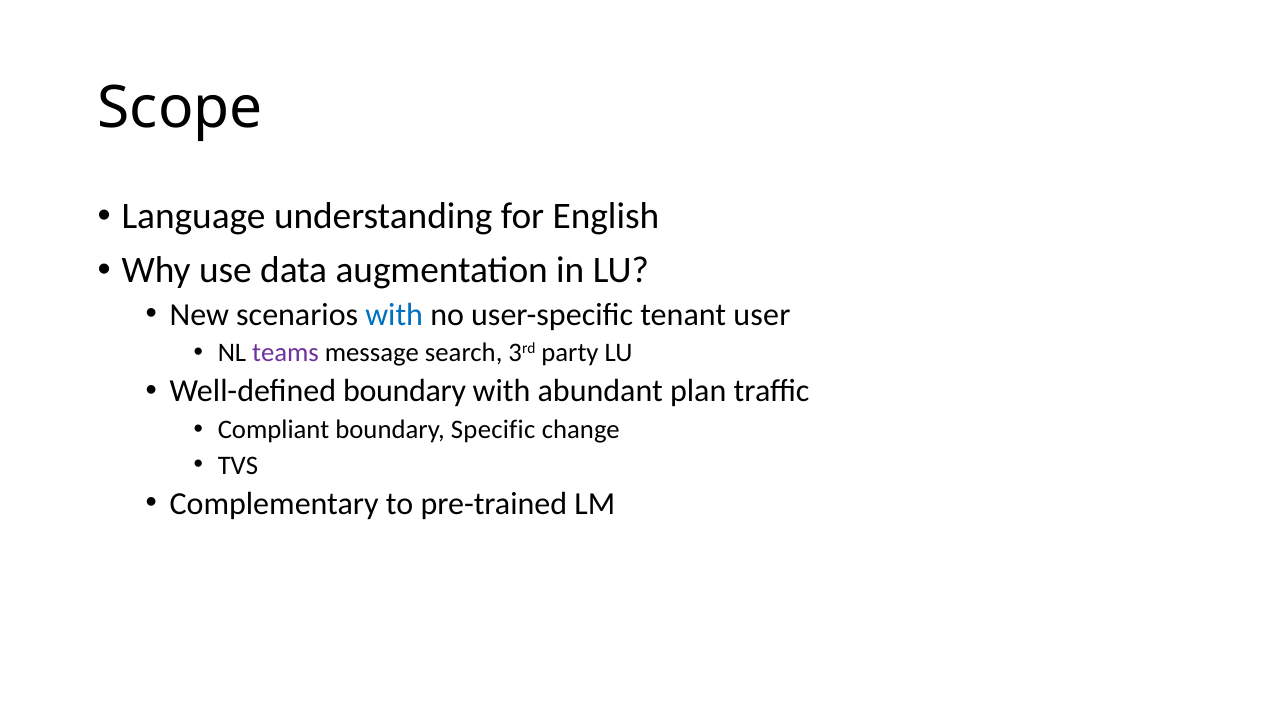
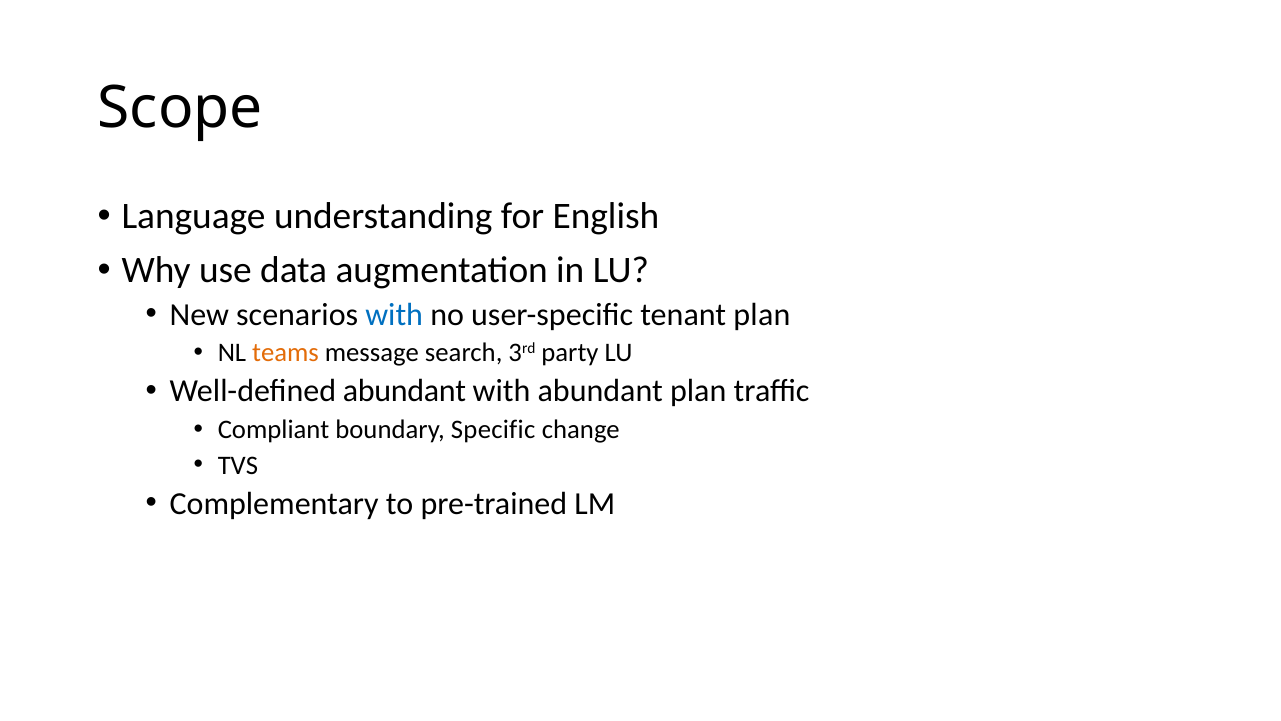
tenant user: user -> plan (762, 314)
teams colour: purple -> orange (286, 353)
Well-defined boundary: boundary -> abundant (405, 391)
